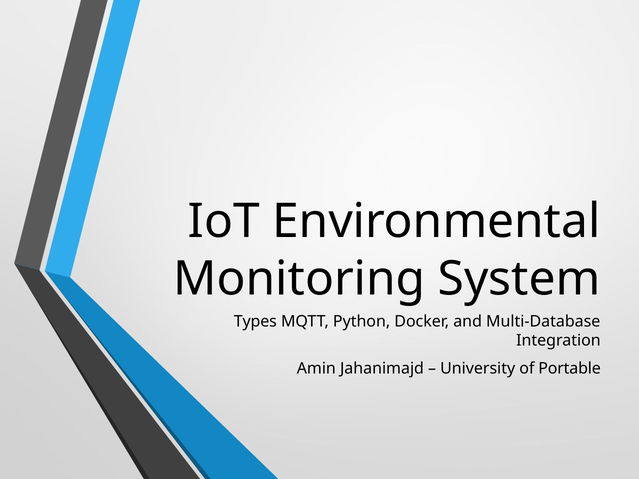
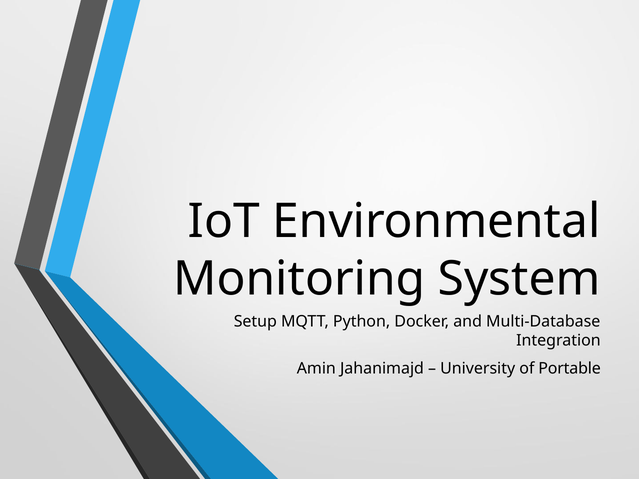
Types: Types -> Setup (255, 322)
